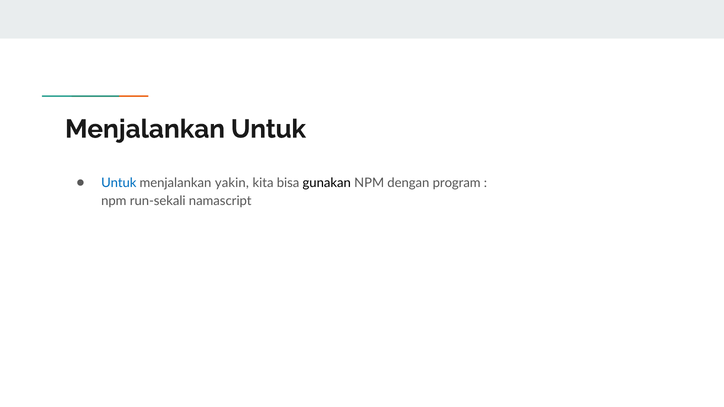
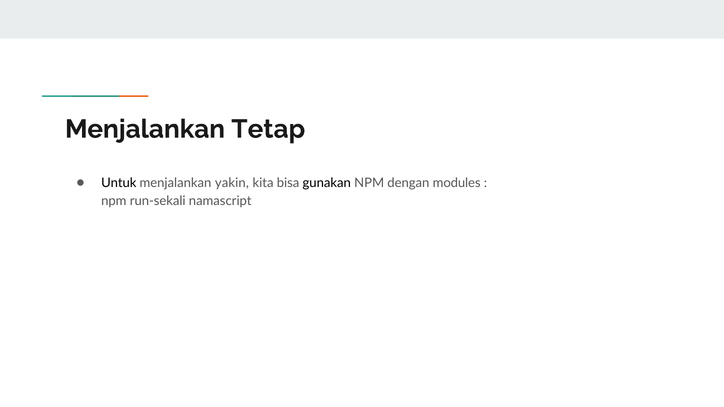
Menjalankan Untuk: Untuk -> Tetap (268, 129)
Untuk colour: blue -> black (119, 183)
program: program -> modules (457, 183)
